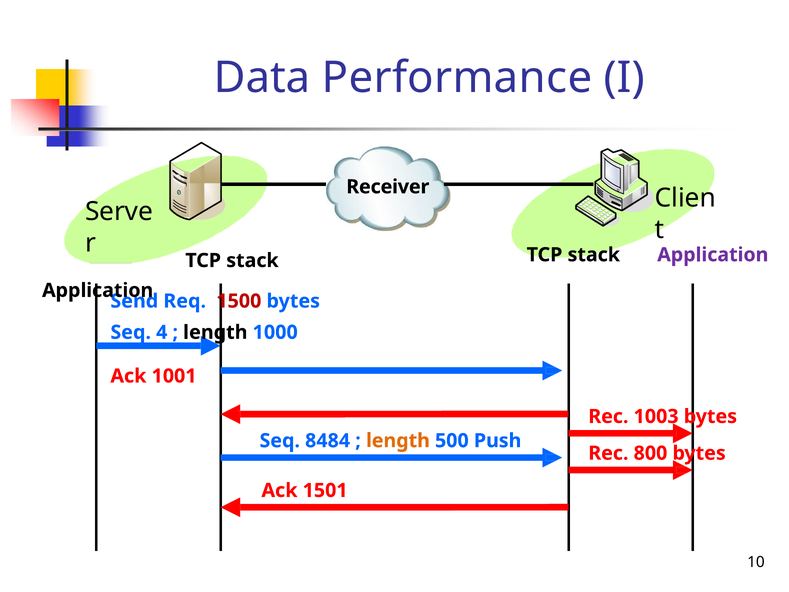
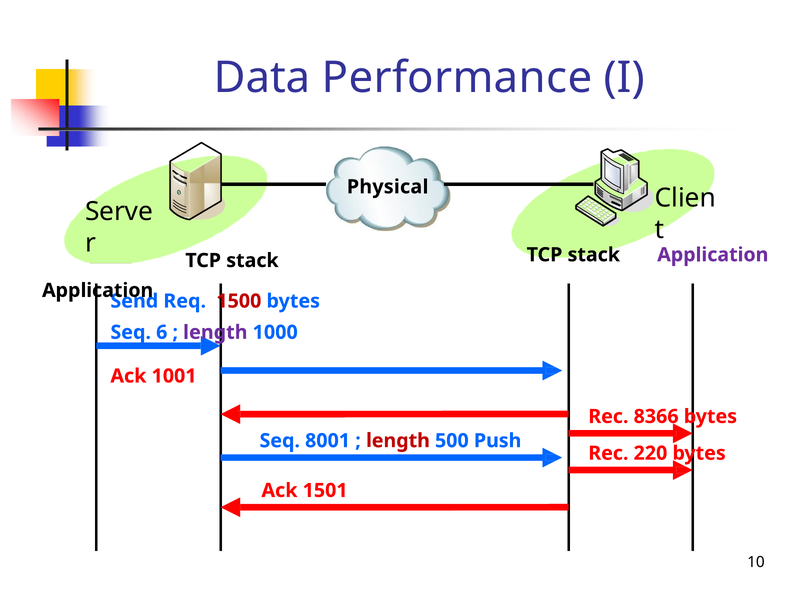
Receiver: Receiver -> Physical (388, 187)
4: 4 -> 6 (162, 332)
length colour: black -> purple (215, 332)
1003: 1003 -> 8366 (656, 416)
8484: 8484 -> 8001 (328, 441)
length colour: orange -> red (398, 441)
800: 800 -> 220 (650, 453)
